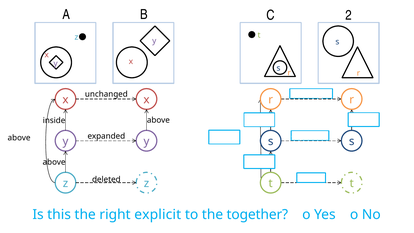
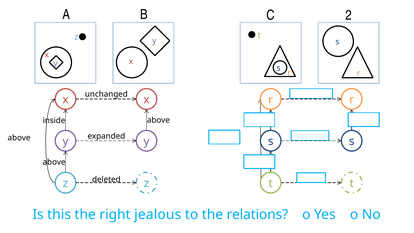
explicit: explicit -> jealous (158, 215)
together: together -> relations (257, 215)
